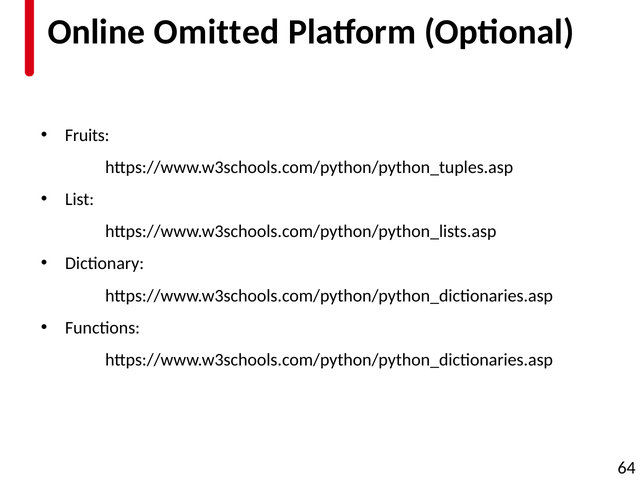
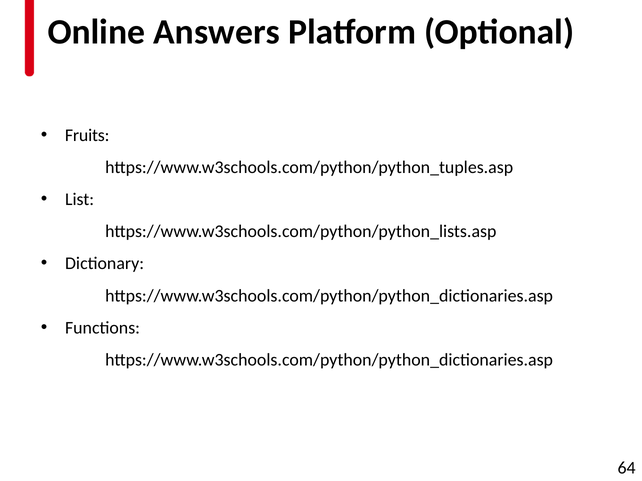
Omitted: Omitted -> Answers (217, 32)
